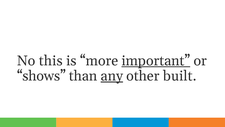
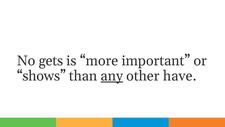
this: this -> gets (51, 60)
important underline: present -> none (156, 60)
built: built -> have (180, 76)
